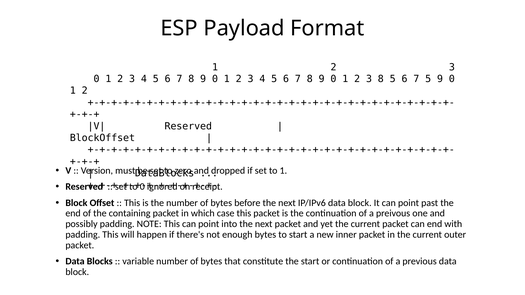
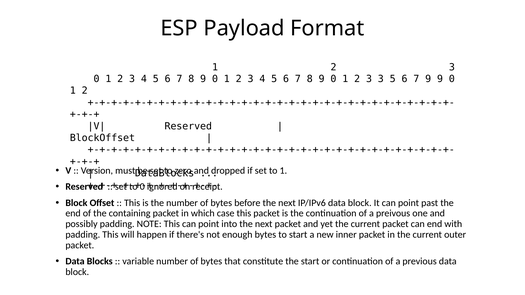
3 8: 8 -> 3 (381, 79)
7 5: 5 -> 9 (428, 79)
